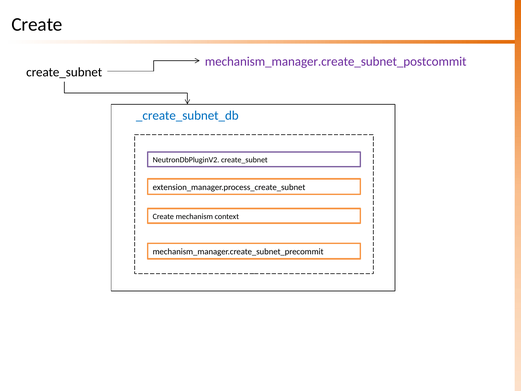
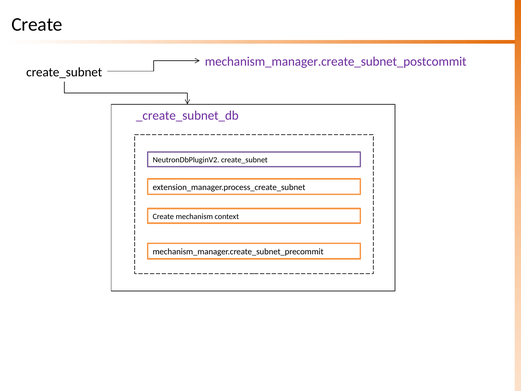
_create_subnet_db colour: blue -> purple (187, 115)
